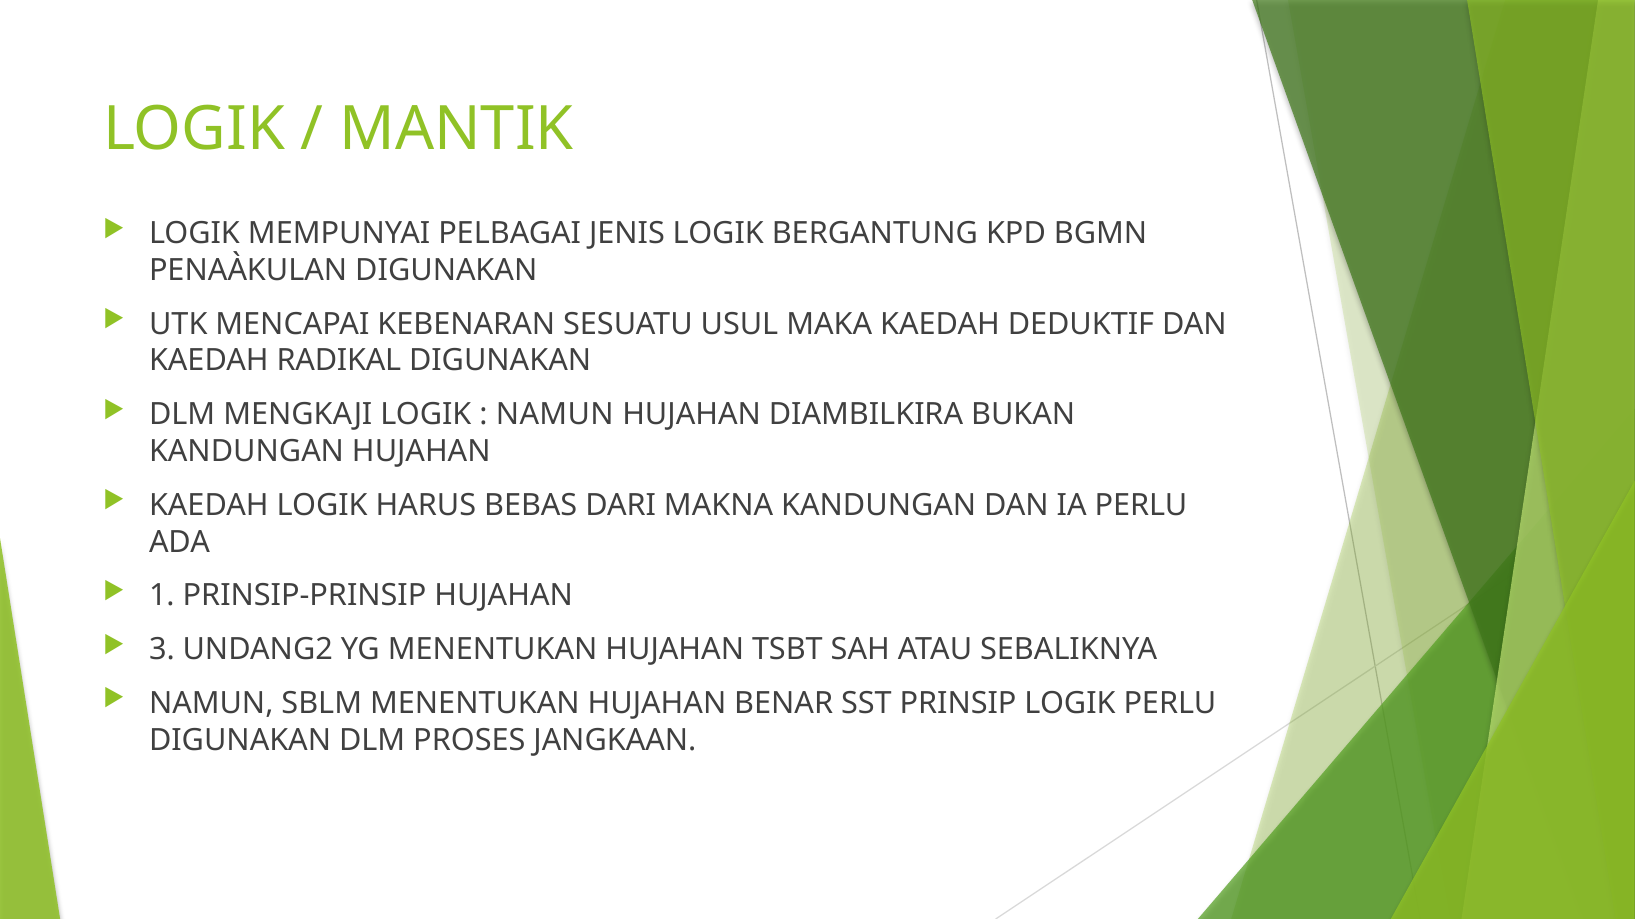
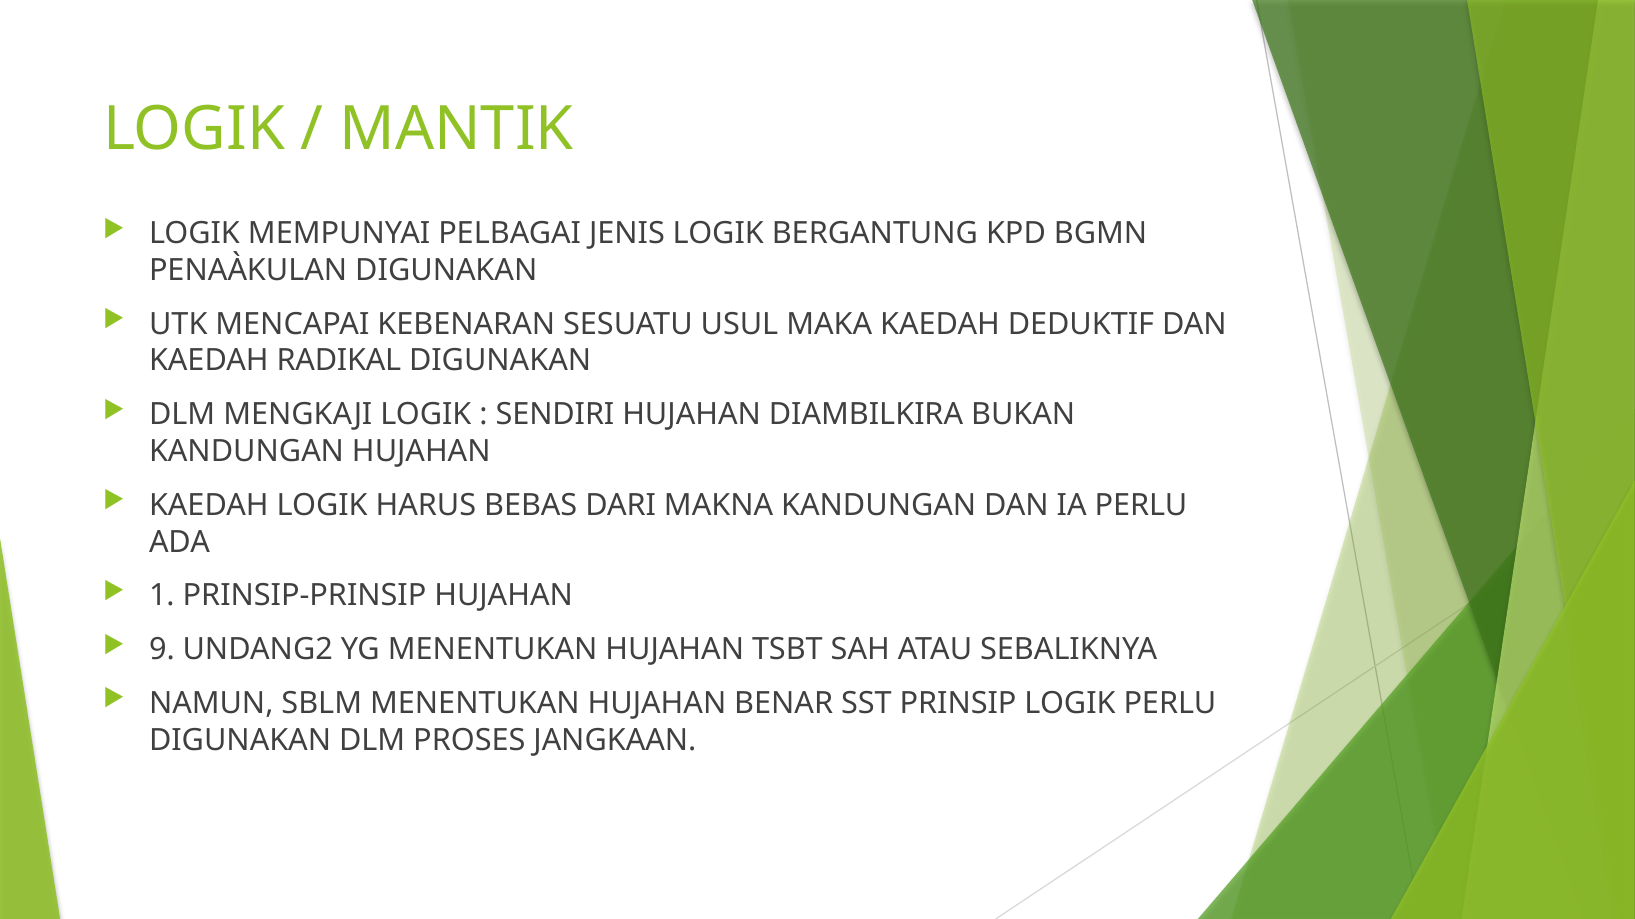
NAMUN: NAMUN -> SENDIRI (555, 415)
3: 3 -> 9 (162, 650)
